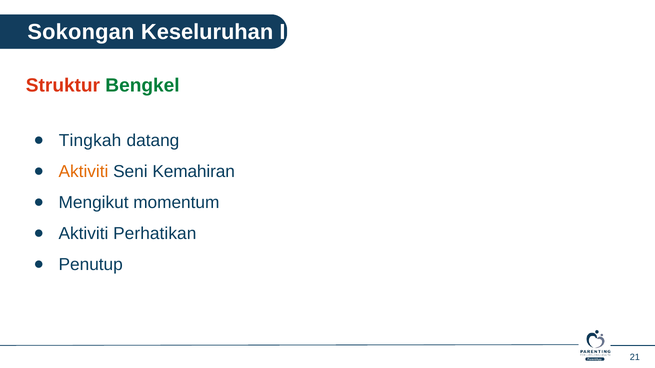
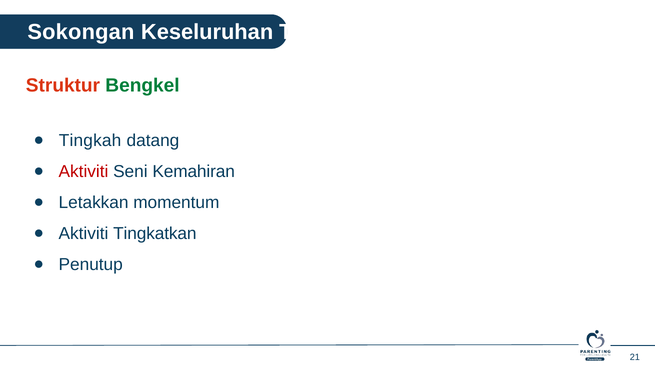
Imej: Imej -> Tepi (302, 32)
Aktiviti colour: orange -> red (84, 172)
Mengikut: Mengikut -> Letakkan (94, 203)
Perhatikan: Perhatikan -> Tingkatkan (155, 234)
